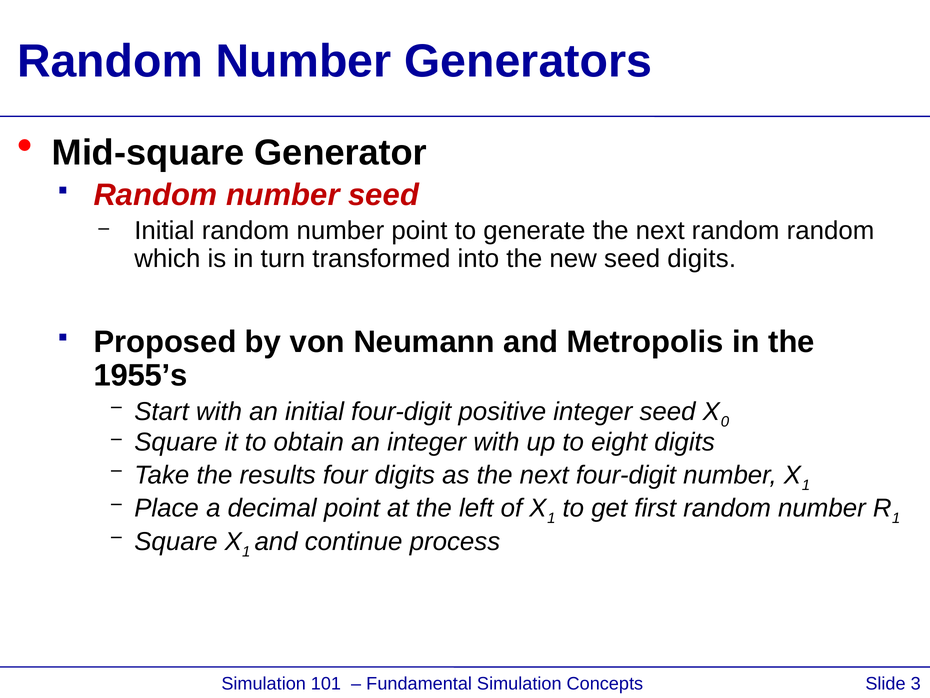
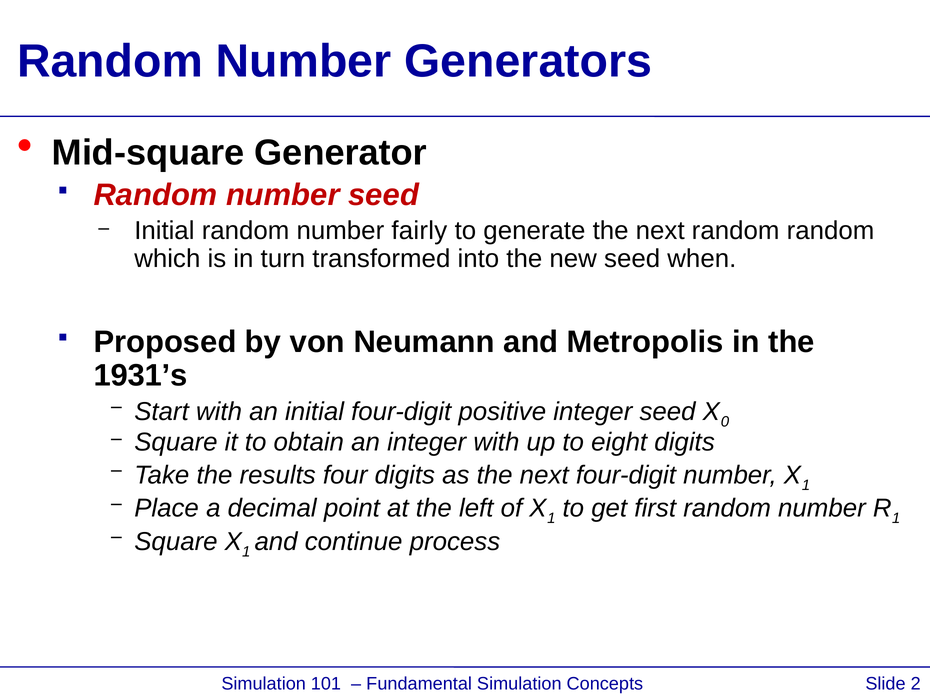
number point: point -> fairly (419, 231)
seed digits: digits -> when (702, 259)
1955’s: 1955’s -> 1931’s (141, 375)
3: 3 -> 2 (916, 683)
